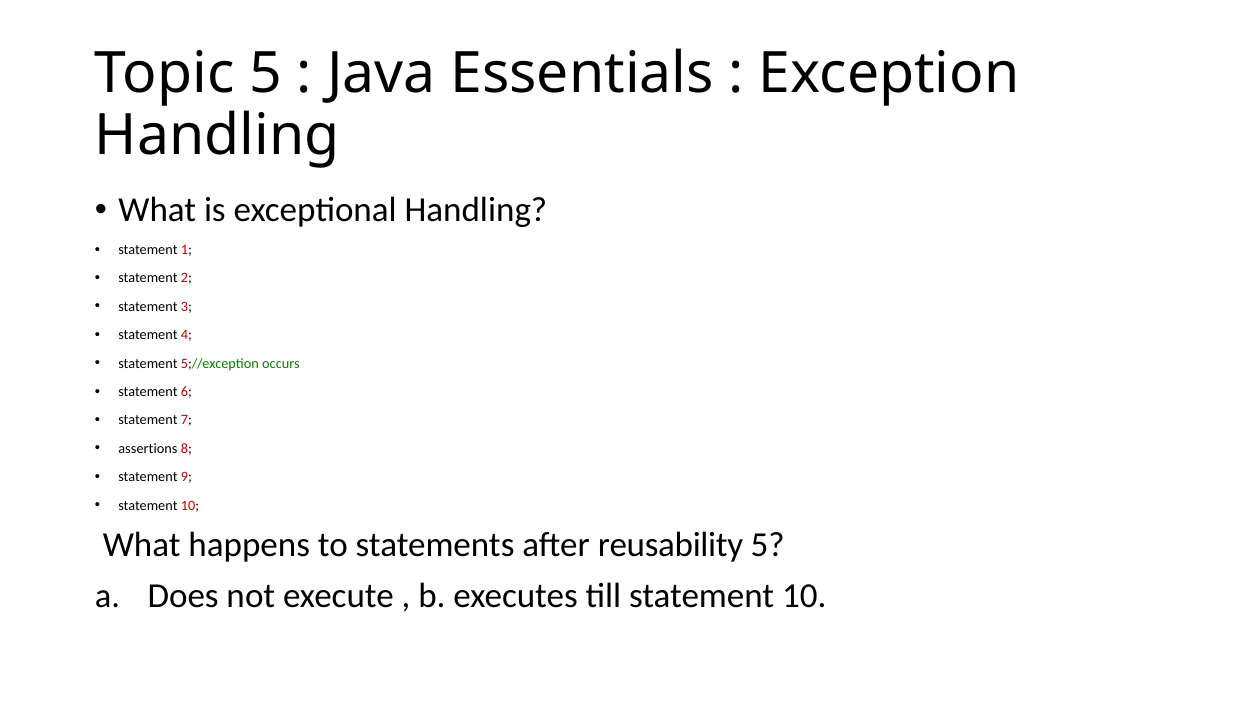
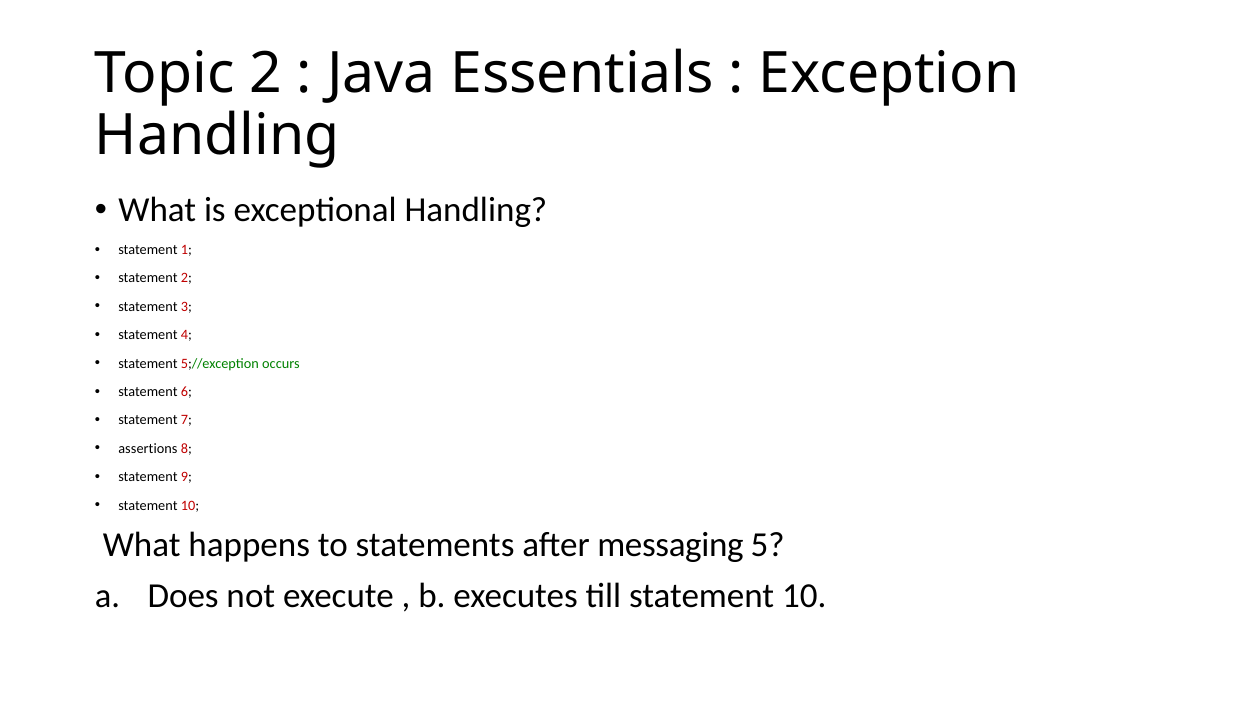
Topic 5: 5 -> 2 (266, 74)
reusability: reusability -> messaging (670, 545)
